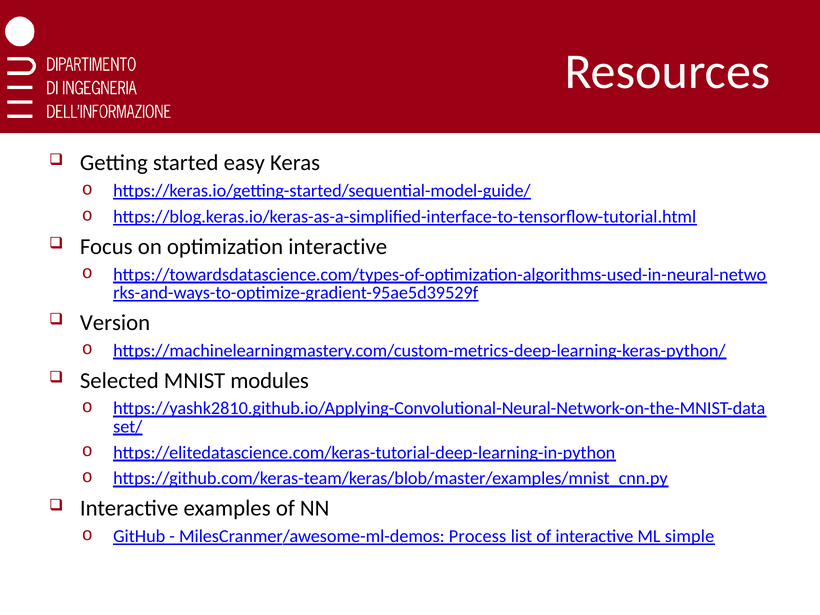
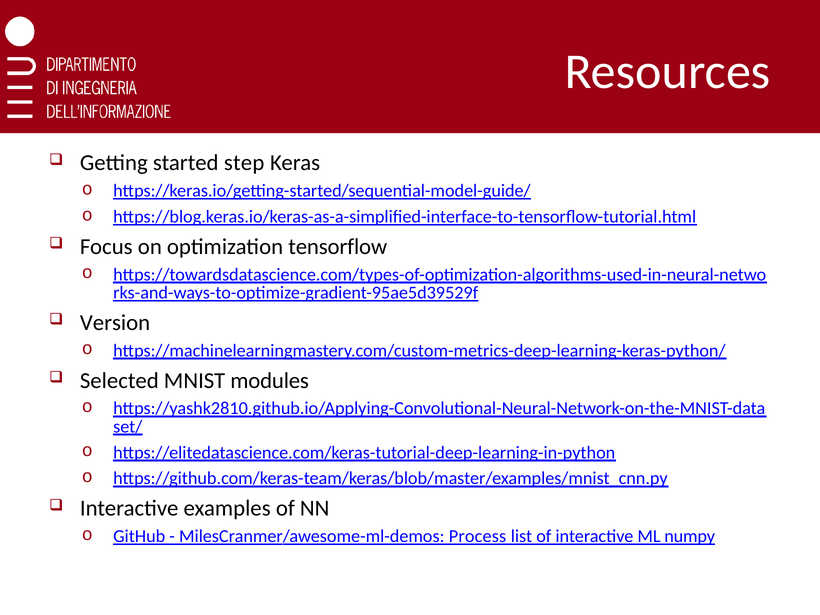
easy: easy -> step (244, 163)
optimization interactive: interactive -> tensorflow (338, 247)
simple: simple -> numpy (690, 536)
